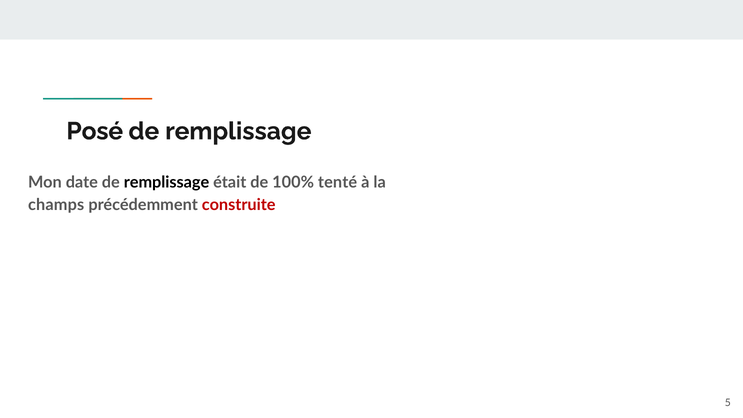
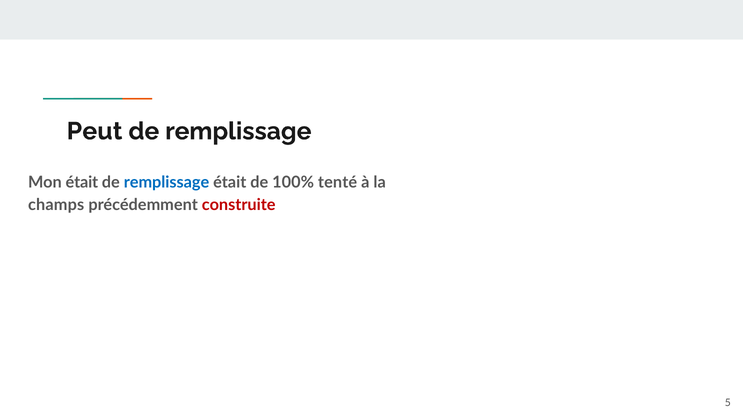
Posé: Posé -> Peut (95, 131)
Mon date: date -> était (82, 182)
remplissage colour: black -> blue (167, 182)
